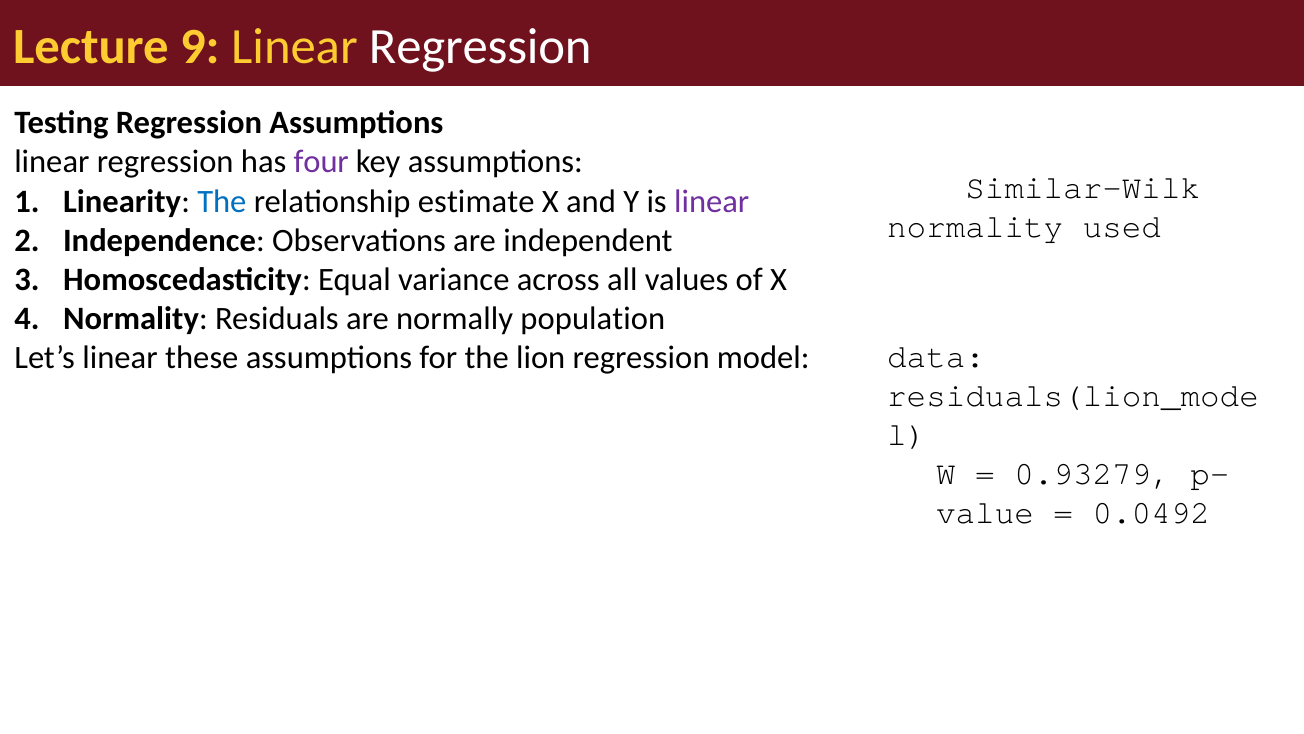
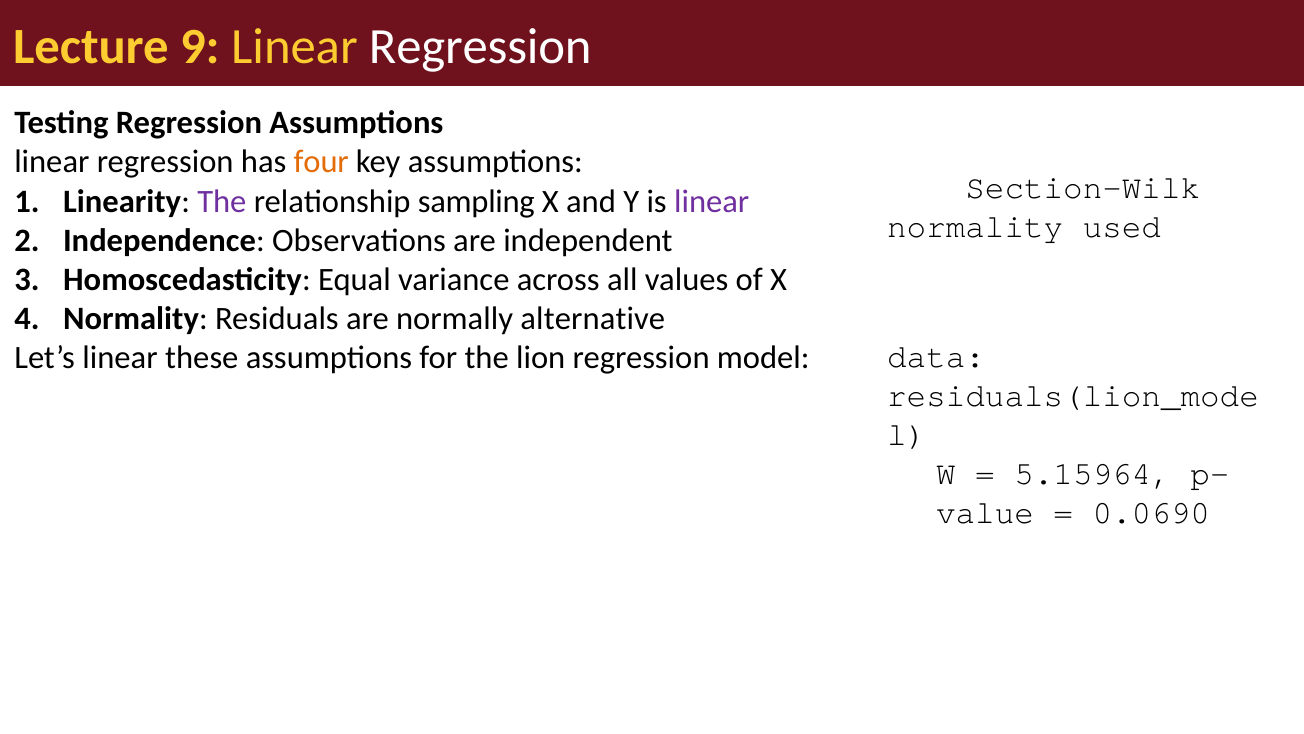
four colour: purple -> orange (321, 162)
Similar-Wilk: Similar-Wilk -> Section-Wilk (1083, 188)
The colour: blue -> purple (222, 201)
estimate: estimate -> sampling (476, 201)
population: population -> alternative (593, 318)
0.93279: 0.93279 -> 5.15964 (1093, 474)
0.0492: 0.0492 -> 0.0690 (1151, 513)
